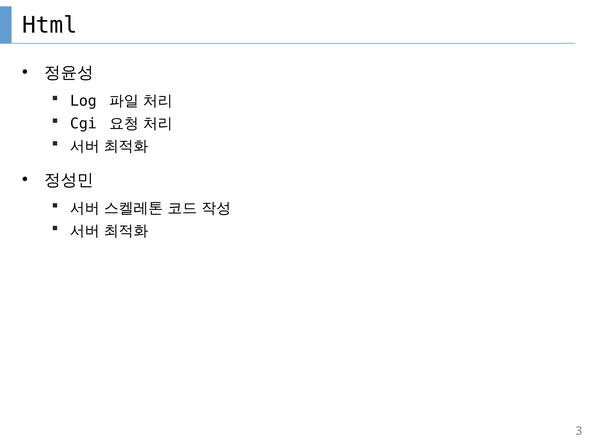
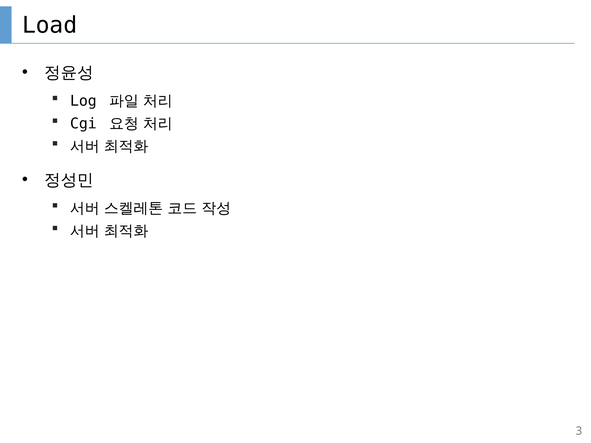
Html: Html -> Load (50, 25)
